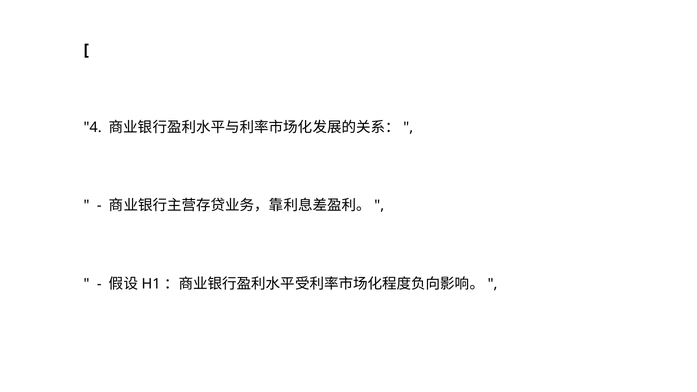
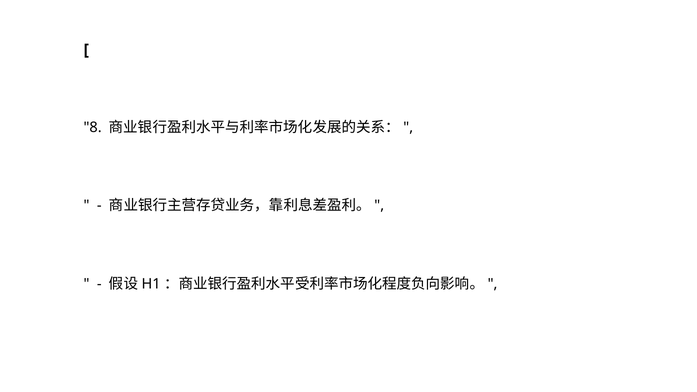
4: 4 -> 8 (93, 127)
